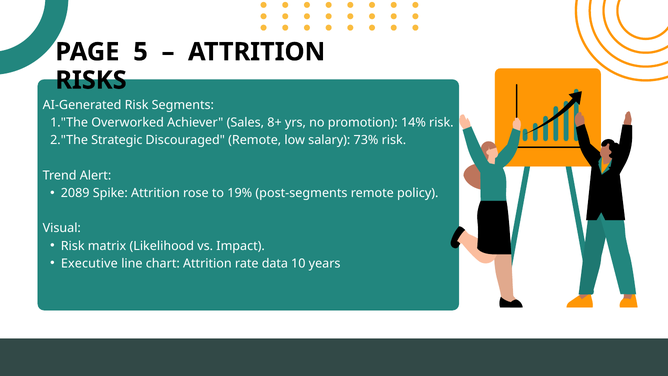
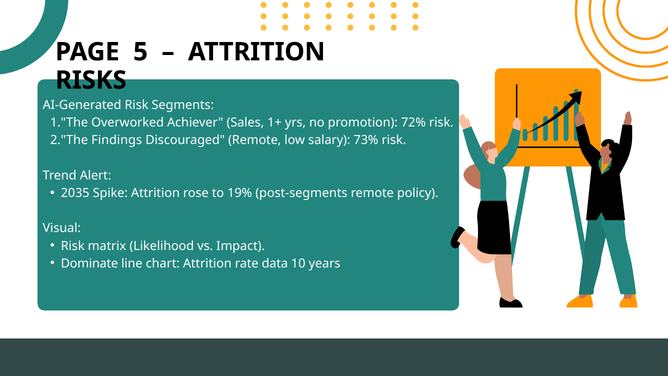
8+: 8+ -> 1+ (275, 123)
14%: 14% -> 72% (413, 123)
Strategic: Strategic -> Findings (117, 140)
2089: 2089 -> 2035 (75, 193)
Executive: Executive -> Dominate (89, 263)
